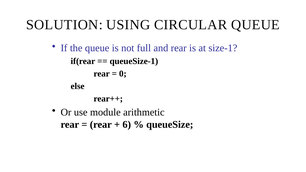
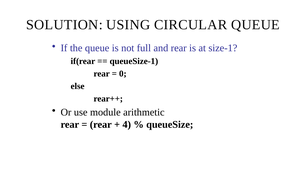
6: 6 -> 4 (127, 125)
